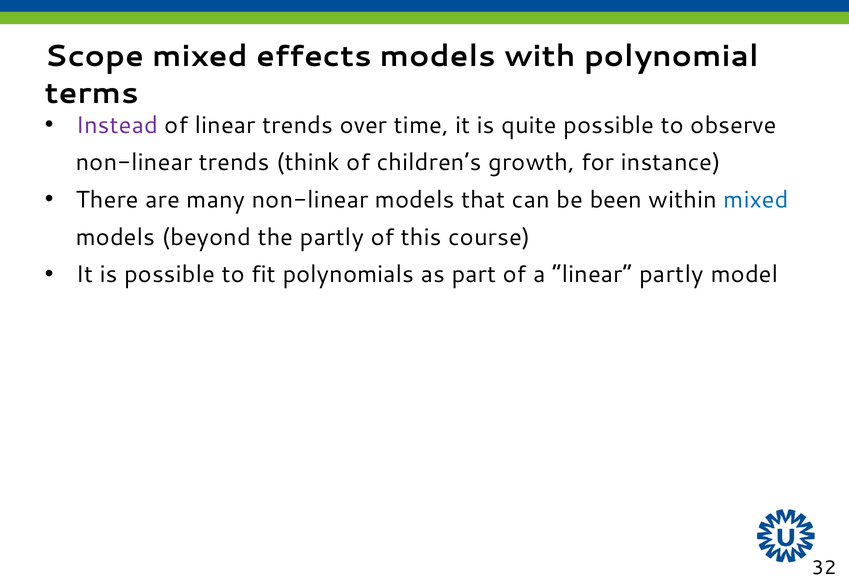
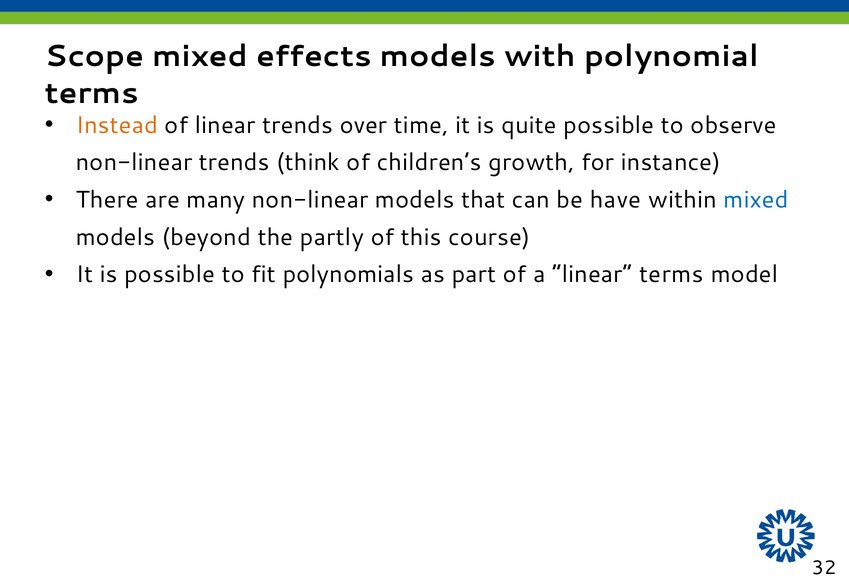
Instead colour: purple -> orange (117, 125)
been: been -> have (616, 200)
linear partly: partly -> terms (671, 274)
